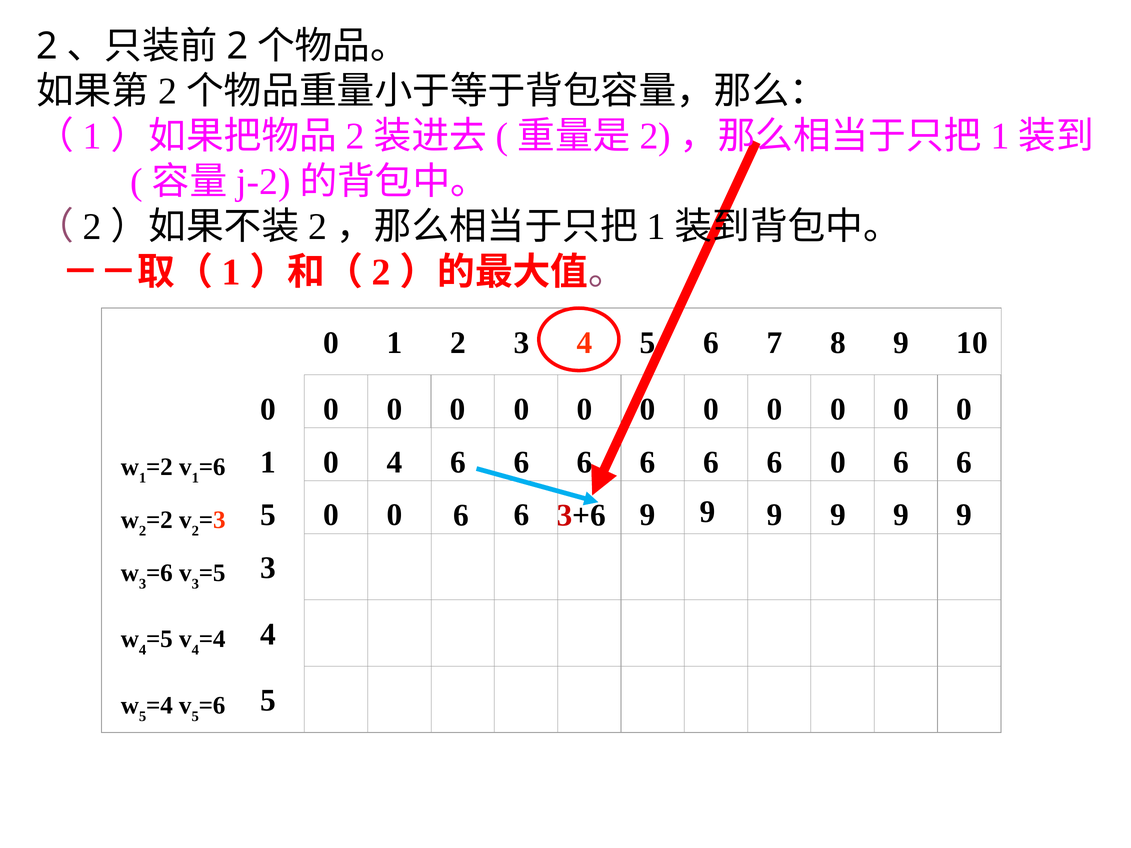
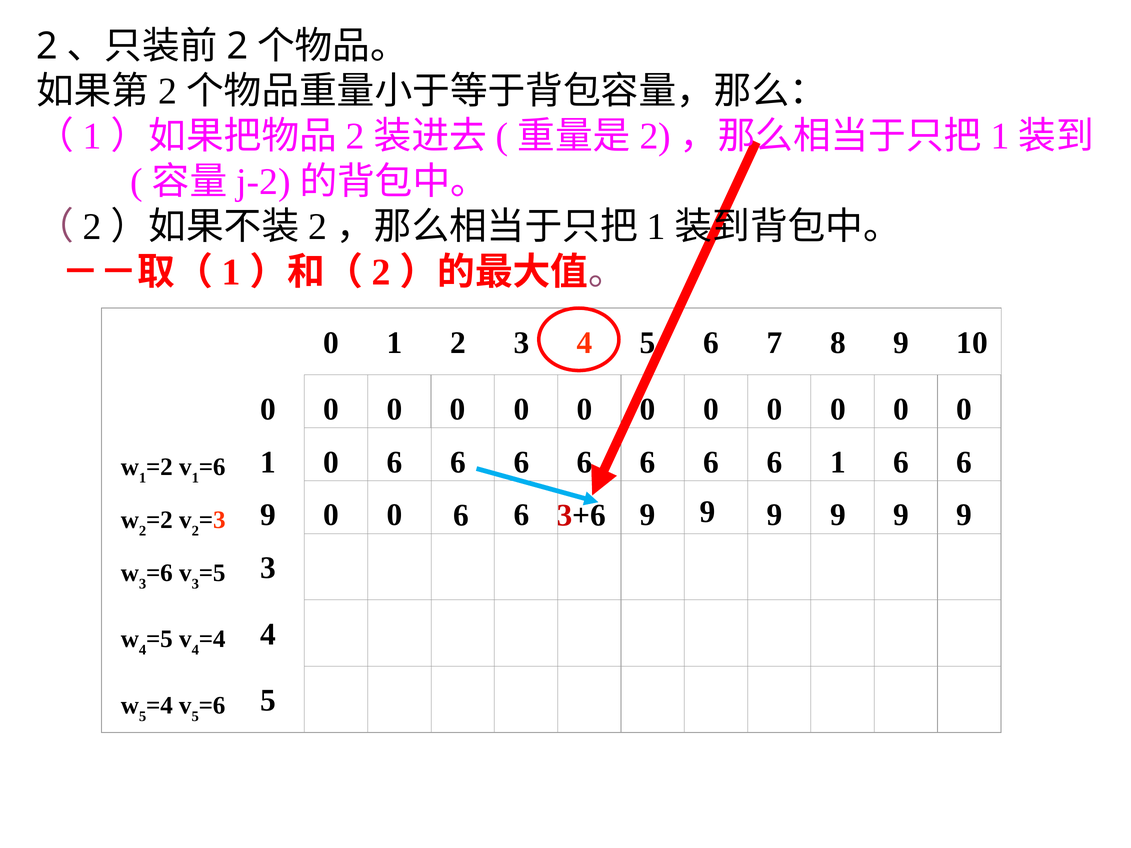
1 0 4: 4 -> 6 (394, 462)
6 0: 0 -> 1 (838, 462)
5: 5 -> 9 (268, 515)
